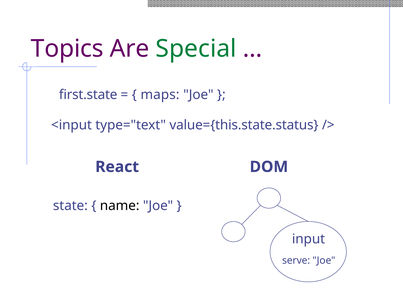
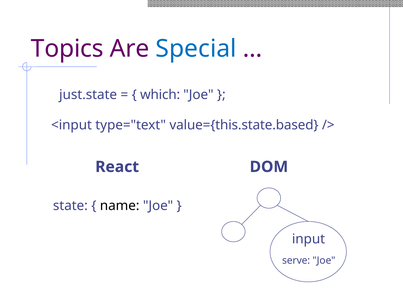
Special colour: green -> blue (196, 49)
first.state: first.state -> just.state (88, 95)
maps: maps -> which (160, 95)
value={this.state.status: value={this.state.status -> value={this.state.based (244, 125)
